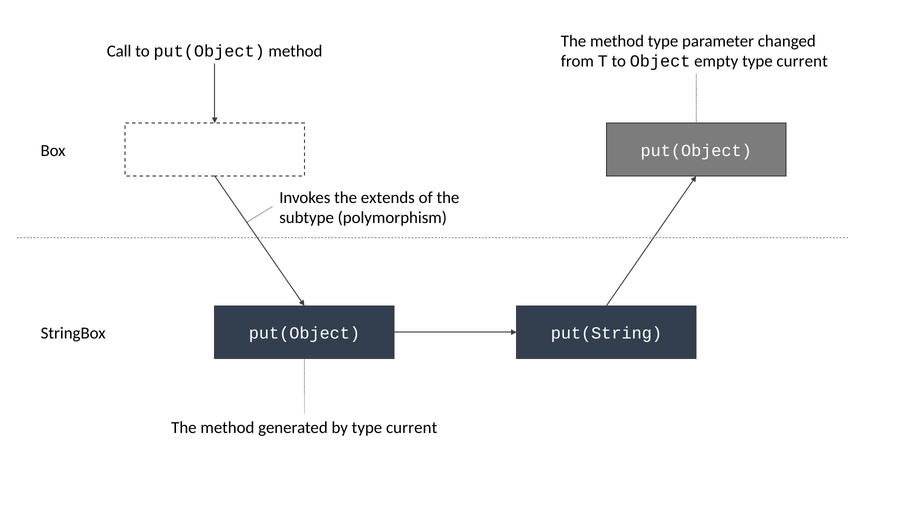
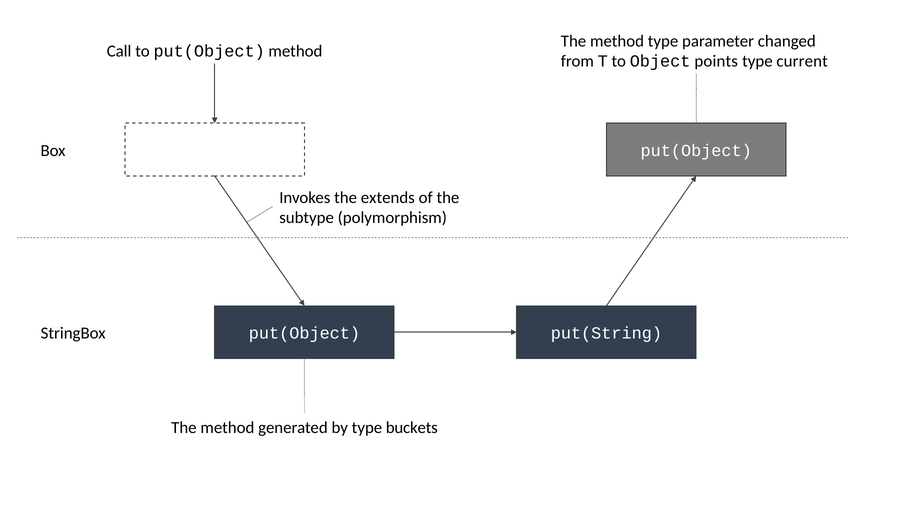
empty: empty -> points (716, 61)
by type current: current -> buckets (412, 427)
